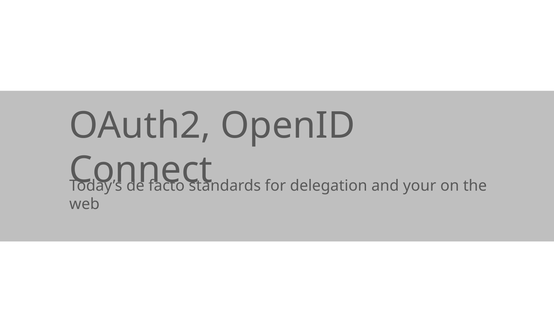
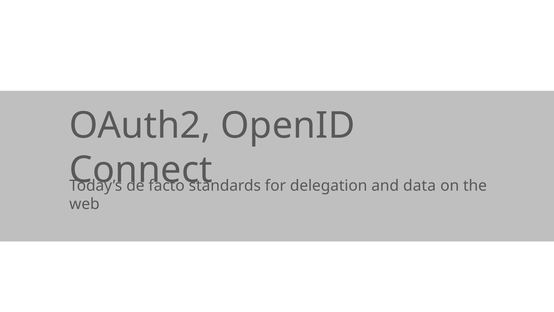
your: your -> data (420, 186)
